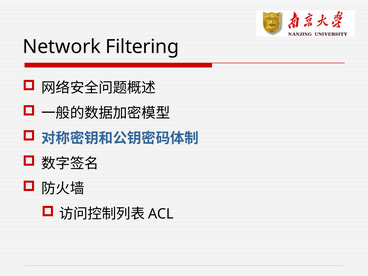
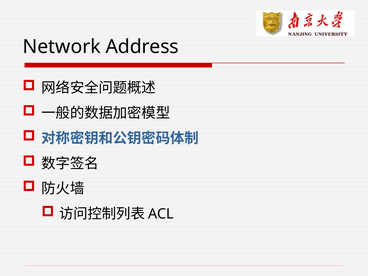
Filtering: Filtering -> Address (142, 47)
